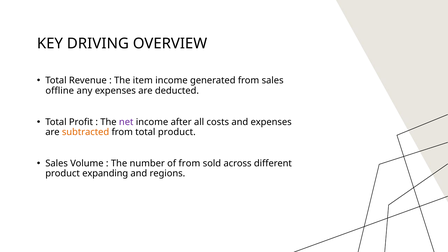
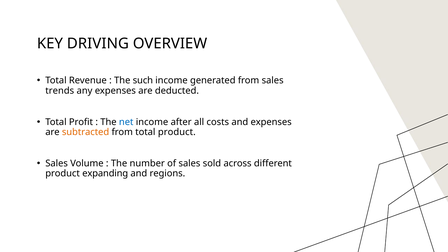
item: item -> such (143, 81)
offline: offline -> trends (60, 91)
net colour: purple -> blue (126, 122)
of from: from -> sales (189, 163)
